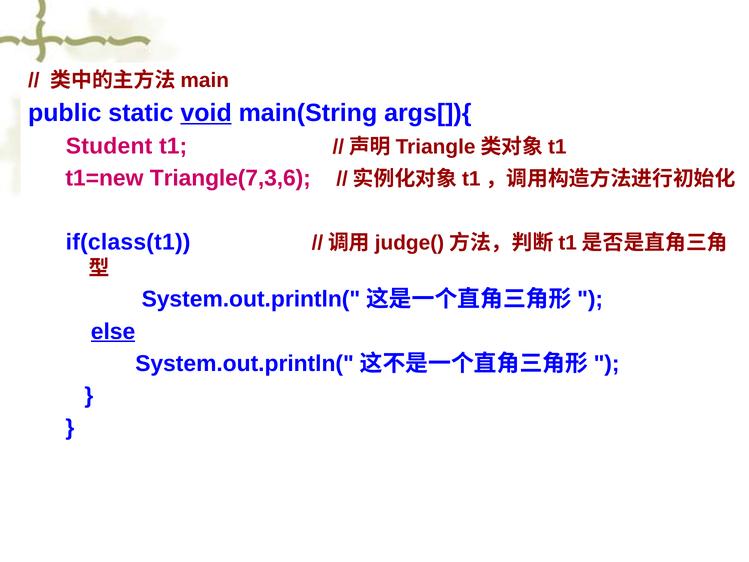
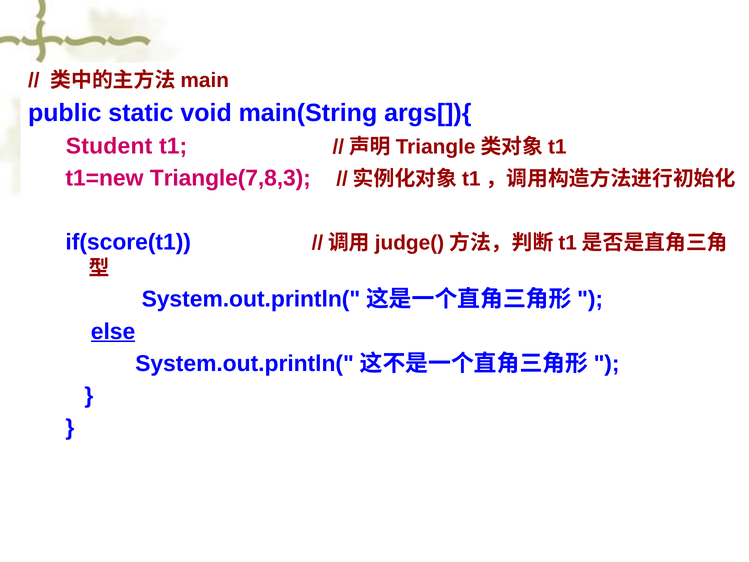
void underline: present -> none (206, 113)
Triangle(7,3,6: Triangle(7,3,6 -> Triangle(7,8,3 (230, 178)
if(class(t1: if(class(t1 -> if(score(t1 (128, 242)
